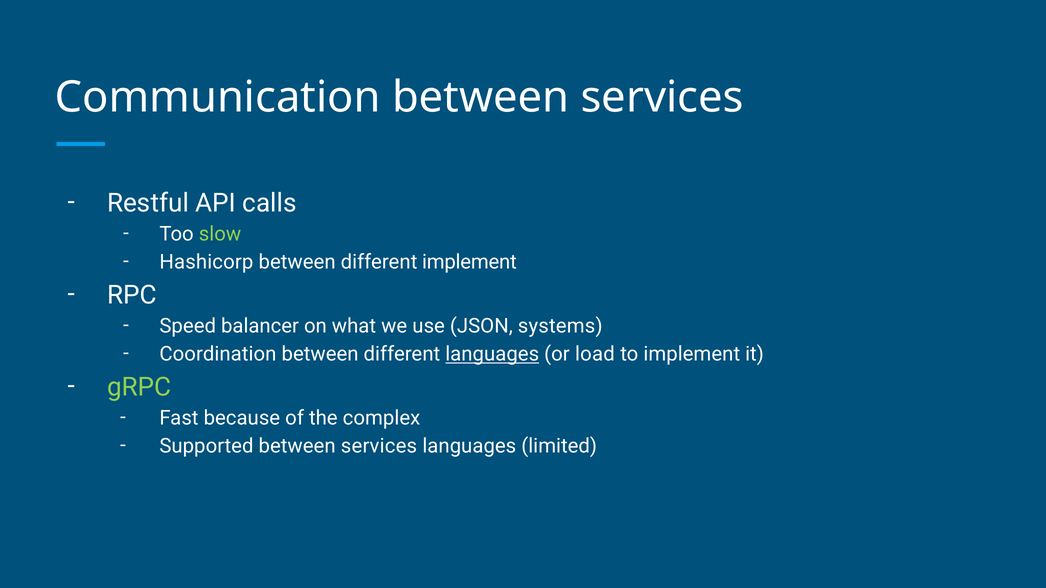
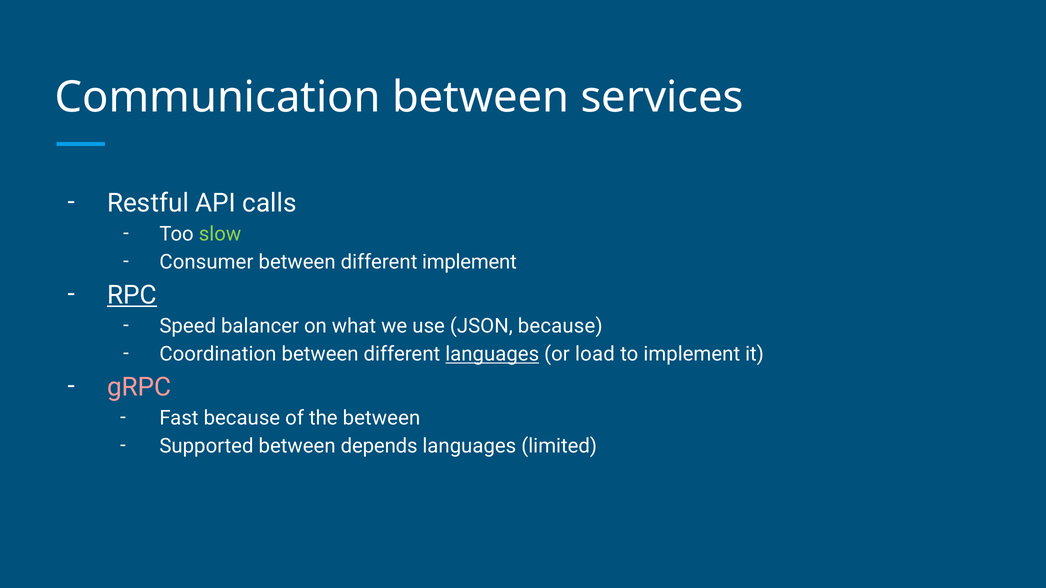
Hashicorp: Hashicorp -> Consumer (206, 262)
RPC underline: none -> present (132, 295)
JSON systems: systems -> because (560, 326)
gRPC colour: light green -> pink (139, 387)
the complex: complex -> between (381, 419)
Supported between services: services -> depends (379, 447)
